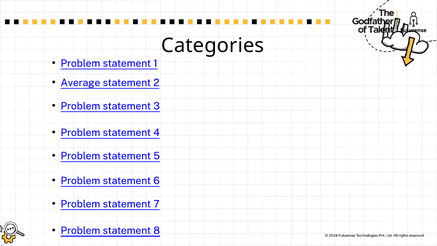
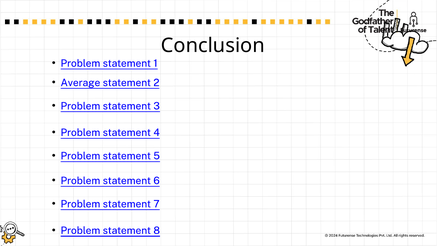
Categories: Categories -> Conclusion (213, 46)
